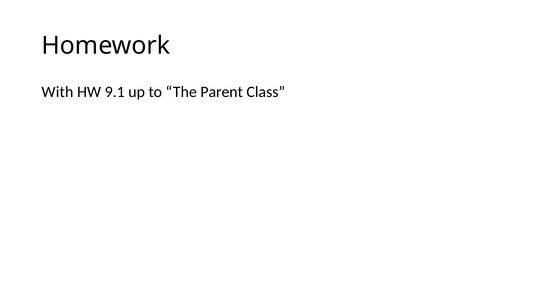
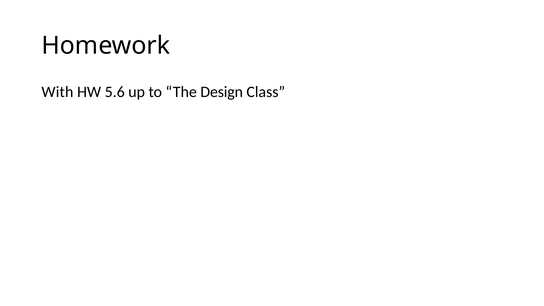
9.1: 9.1 -> 5.6 (115, 92)
Parent: Parent -> Design (222, 92)
